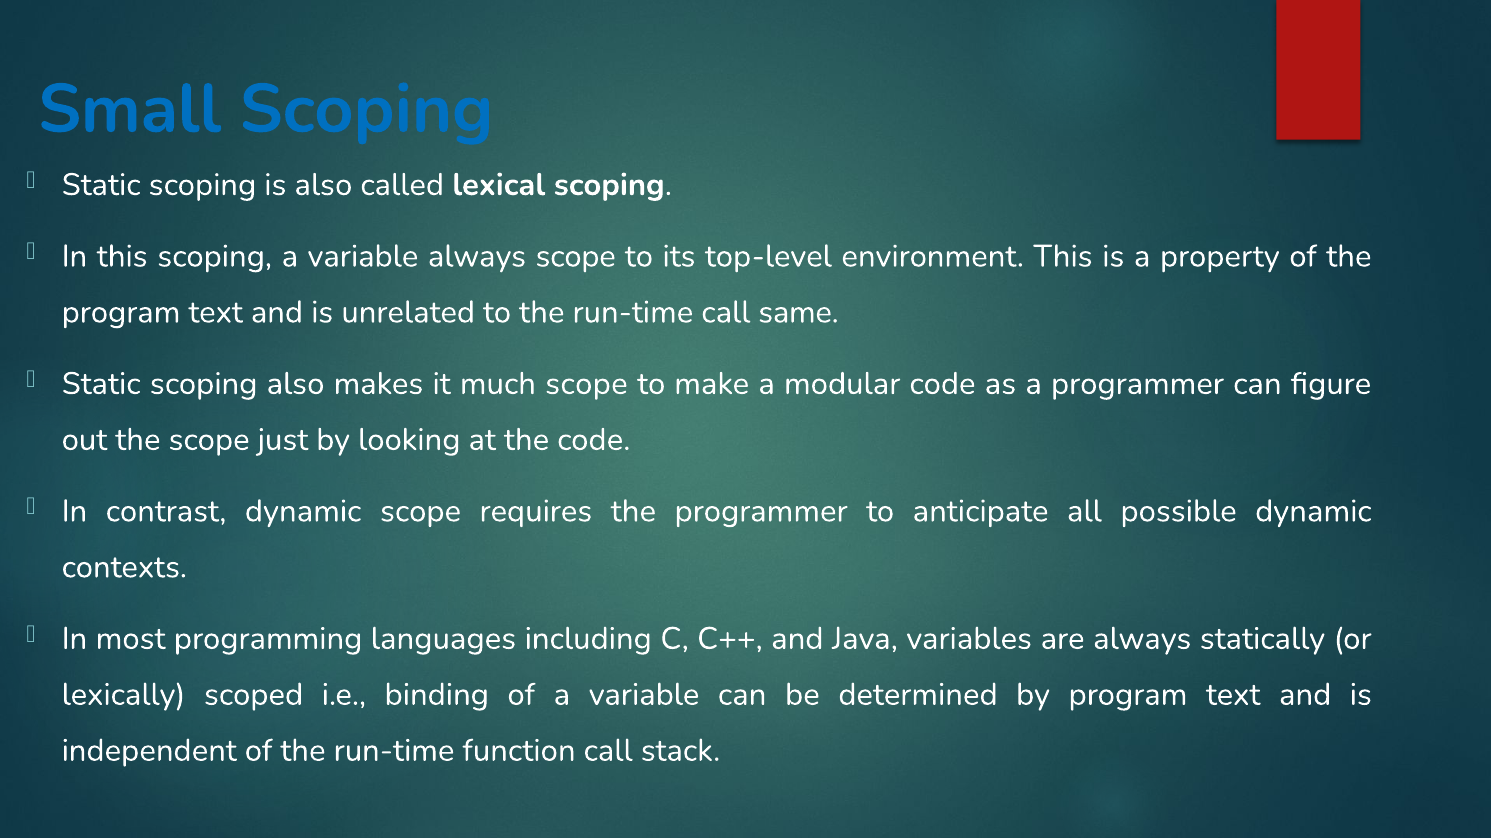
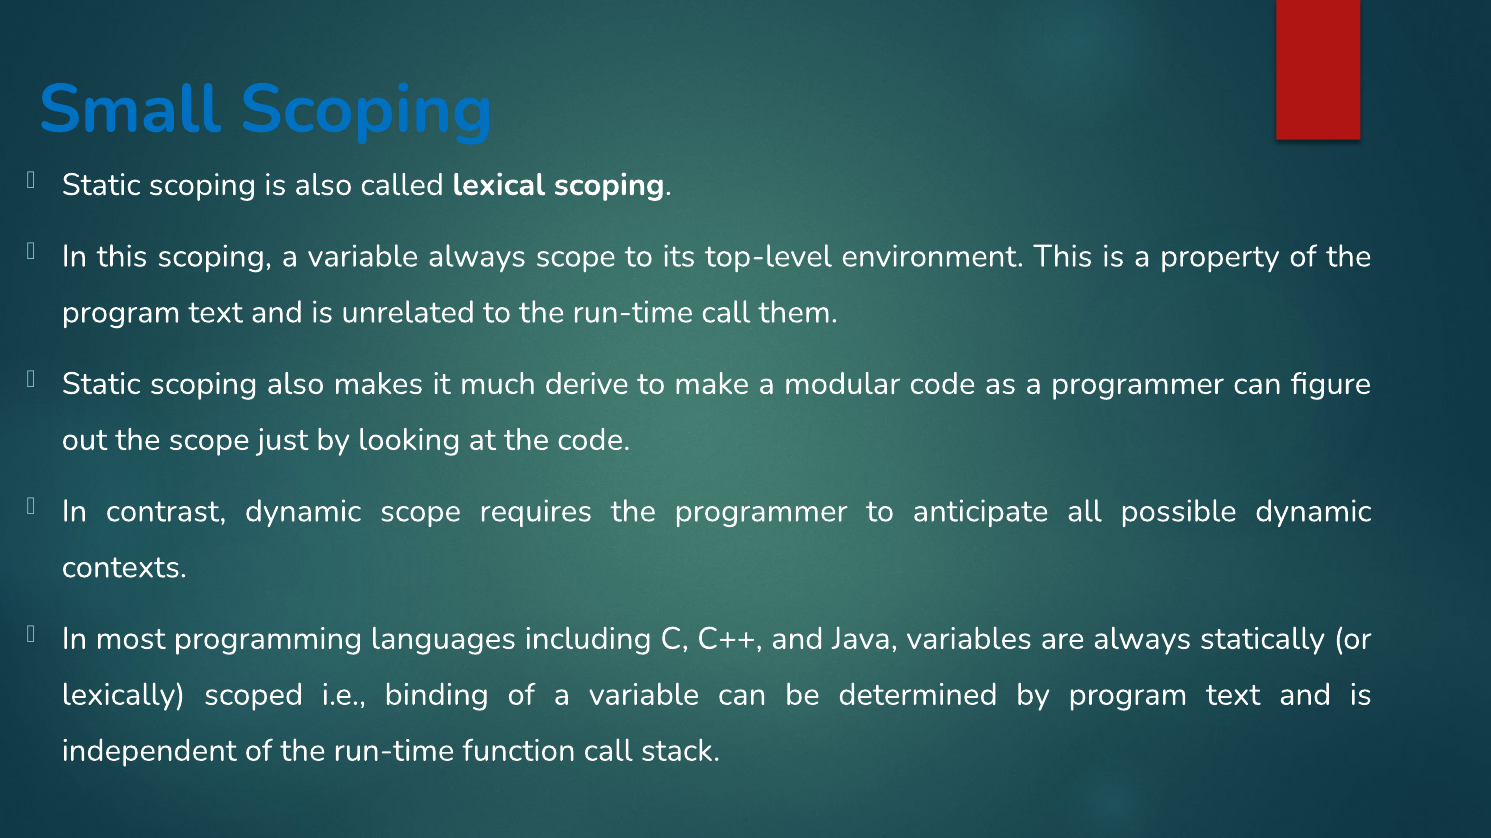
same: same -> them (798, 312)
much scope: scope -> derive (587, 384)
